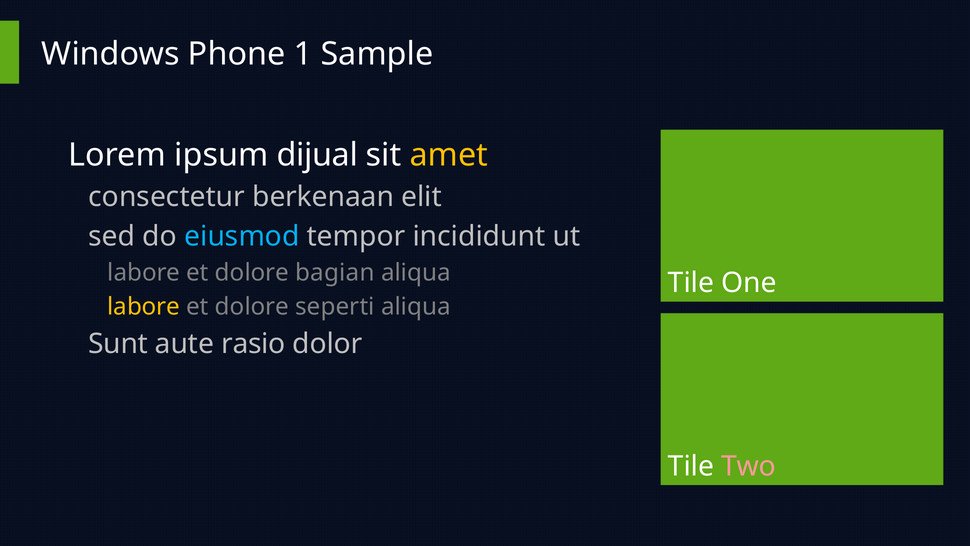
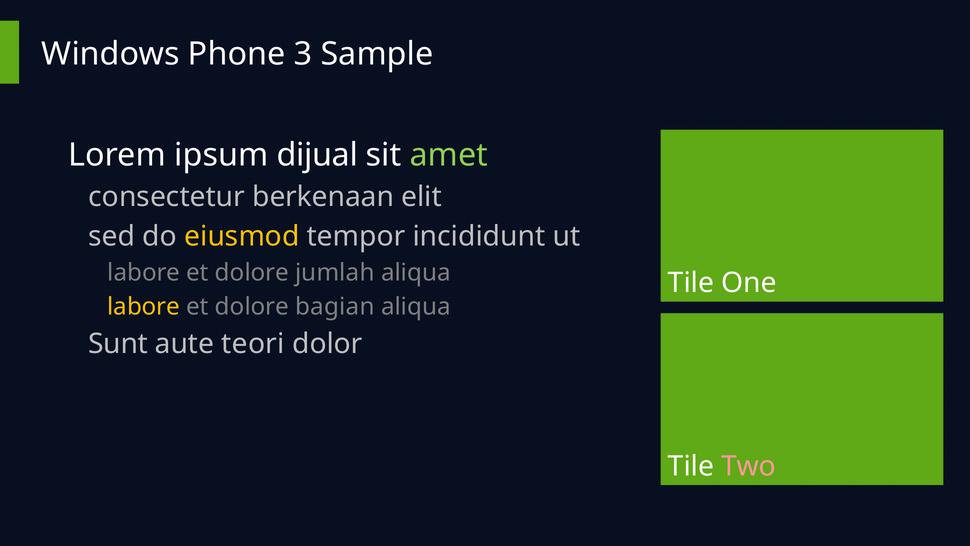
1: 1 -> 3 (303, 54)
amet colour: yellow -> light green (449, 155)
eiusmod colour: light blue -> yellow (242, 236)
bagian: bagian -> jumlah (335, 272)
seperti: seperti -> bagian (335, 306)
rasio: rasio -> teori (253, 344)
